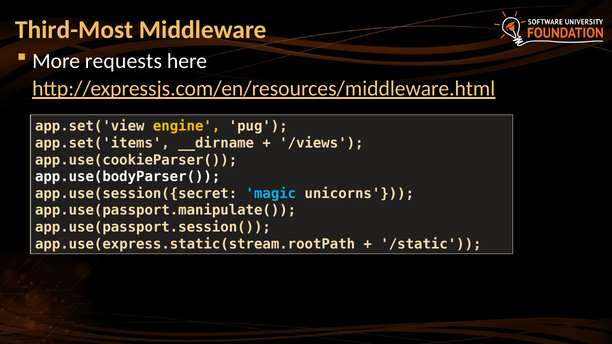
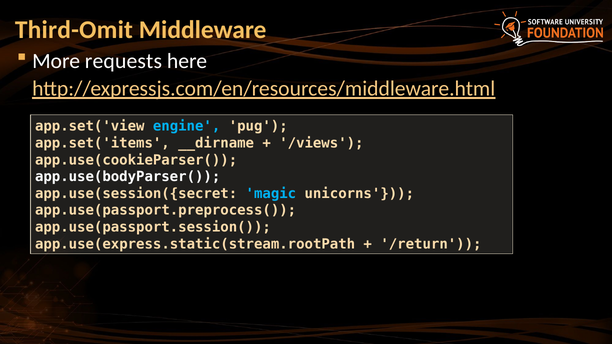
Third-Most: Third-Most -> Third-Omit (74, 30)
engine colour: yellow -> light blue (187, 126)
app.use(passport.manipulate(: app.use(passport.manipulate( -> app.use(passport.preprocess( (166, 211)
/static: /static -> /return (431, 244)
